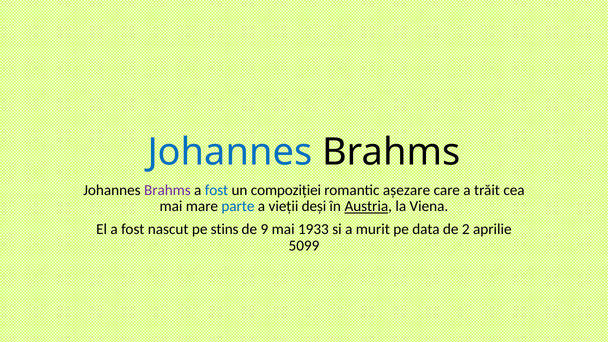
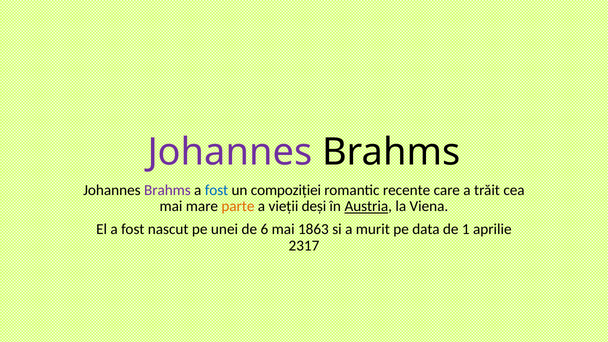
Johannes colour: blue -> purple (230, 152)
așezare: așezare -> recente (407, 190)
parte colour: blue -> orange (238, 206)
stins: stins -> unei (225, 229)
9: 9 -> 6 (264, 229)
1933: 1933 -> 1863 (313, 229)
2: 2 -> 1 (466, 229)
5099: 5099 -> 2317 (304, 246)
